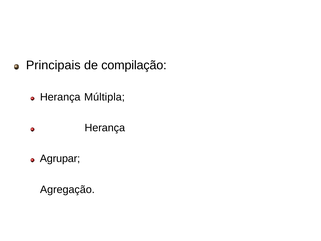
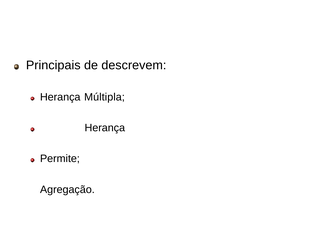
compilação: compilação -> descrevem (134, 65)
Agrupar: Agrupar -> Permite (60, 159)
